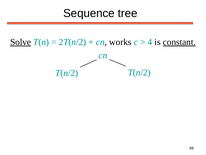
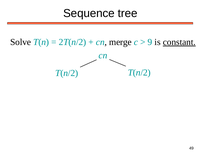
Solve underline: present -> none (21, 42)
works: works -> merge (120, 42)
4: 4 -> 9 (150, 42)
